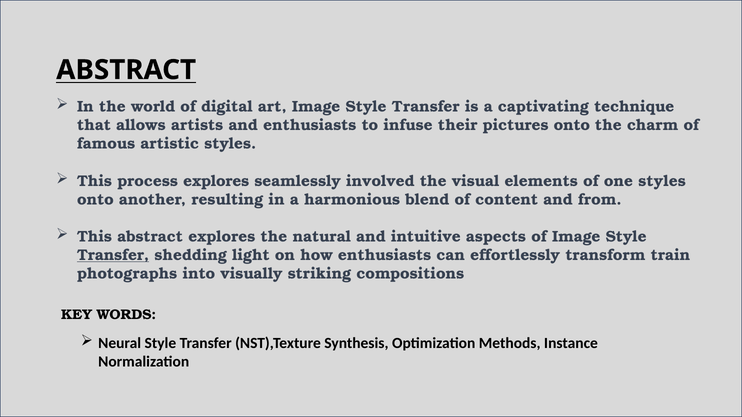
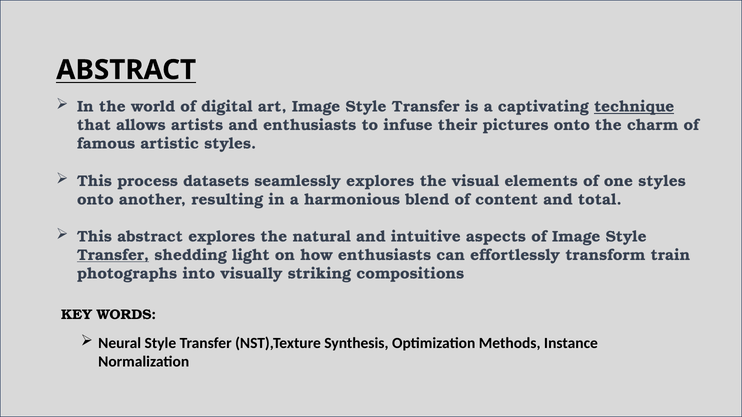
technique underline: none -> present (634, 107)
process explores: explores -> datasets (216, 181)
seamlessly involved: involved -> explores (380, 181)
from: from -> total (600, 200)
